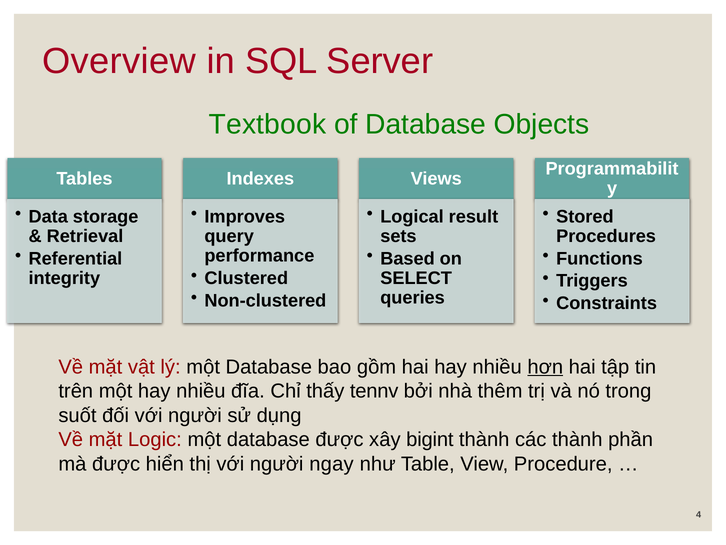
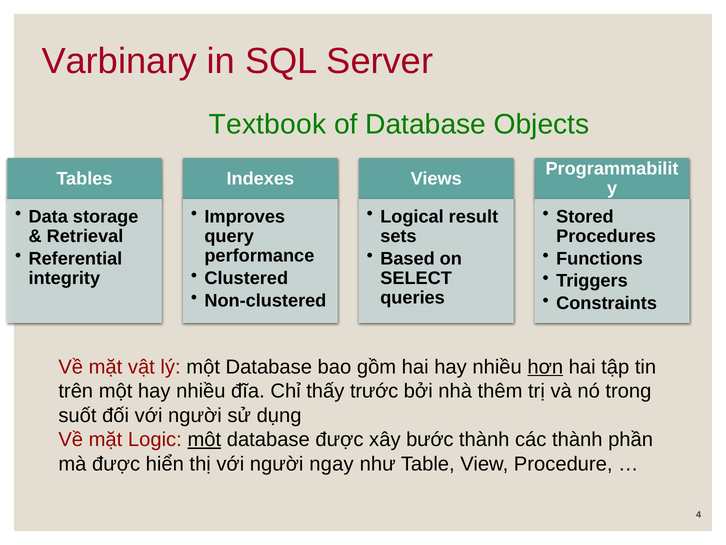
Overview: Overview -> Varbinary (119, 61)
tennv: tennv -> trước (374, 391)
một underline: none -> present (204, 439)
bigint: bigint -> bước (430, 439)
